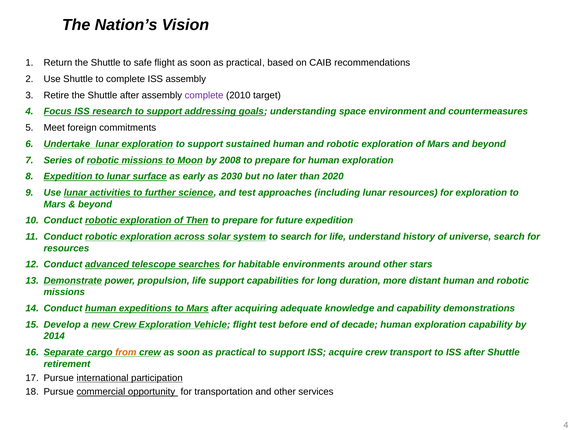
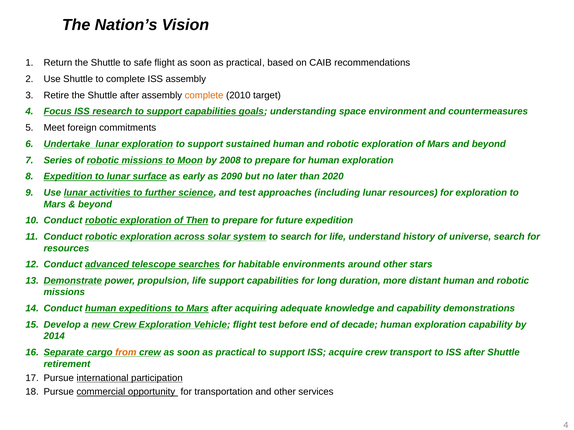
complete colour: purple -> orange (204, 95)
to support addressing: addressing -> capabilities (210, 112)
2030: 2030 -> 2090 (232, 177)
